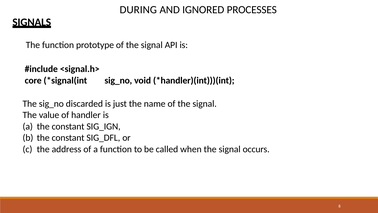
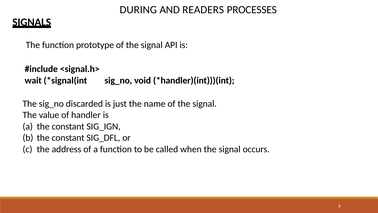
IGNORED: IGNORED -> READERS (203, 10)
core: core -> wait (33, 80)
